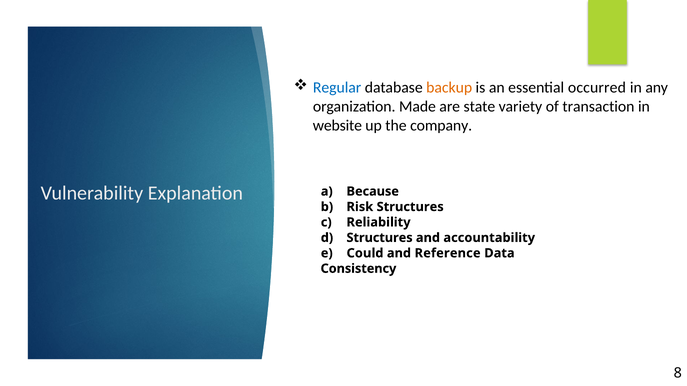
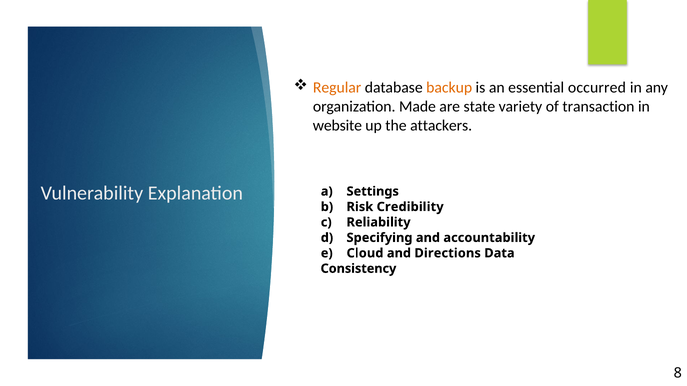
Regular colour: blue -> orange (337, 88)
company: company -> attackers (441, 126)
Because: Because -> Settings (373, 192)
Risk Structures: Structures -> Credibility (410, 207)
d Structures: Structures -> Specifying (379, 238)
Could: Could -> Cloud (365, 253)
Reference: Reference -> Directions (448, 253)
